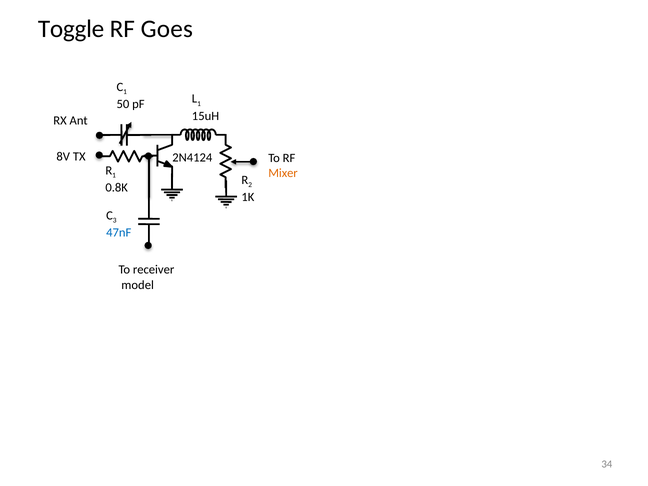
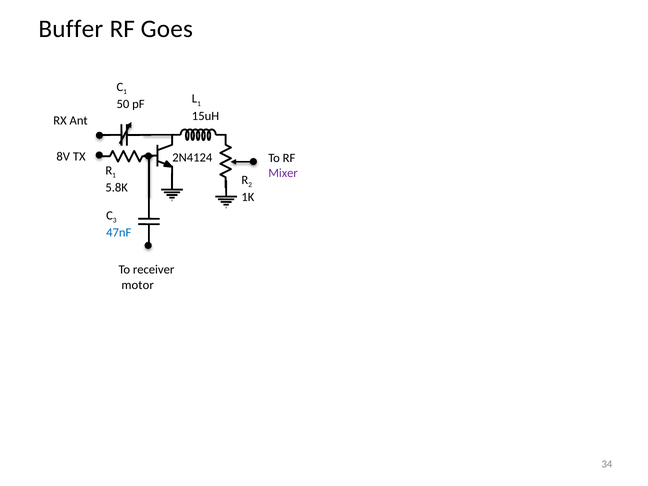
Toggle: Toggle -> Buffer (71, 29)
Mixer colour: orange -> purple (283, 173)
0.8K: 0.8K -> 5.8K (117, 188)
model: model -> motor (138, 285)
